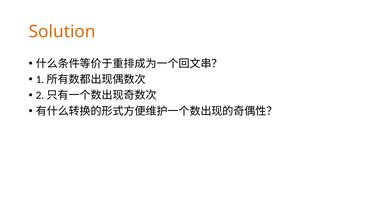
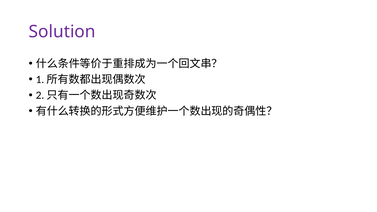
Solution colour: orange -> purple (62, 32)
